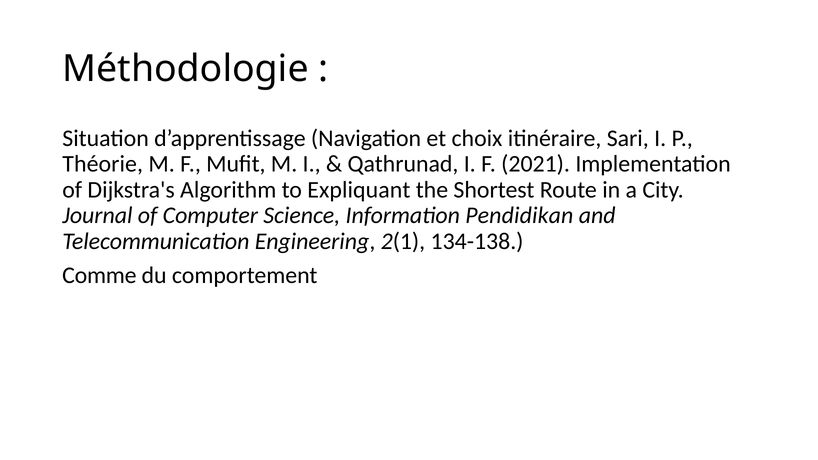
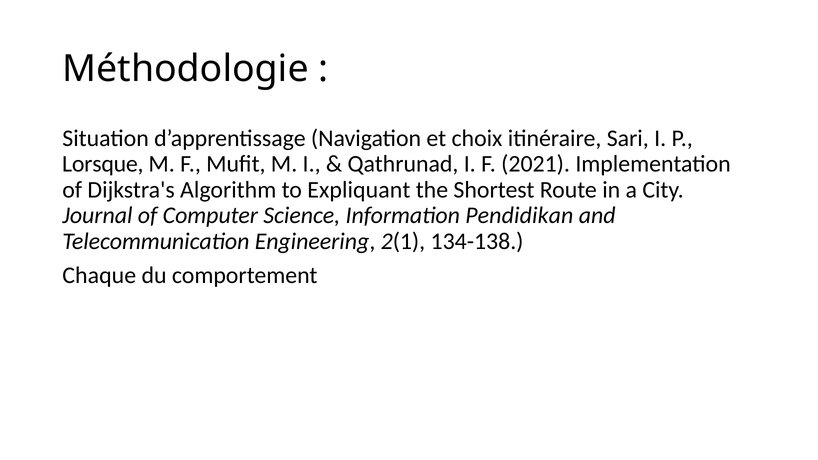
Théorie: Théorie -> Lorsque (103, 164)
Comme: Comme -> Chaque (99, 276)
